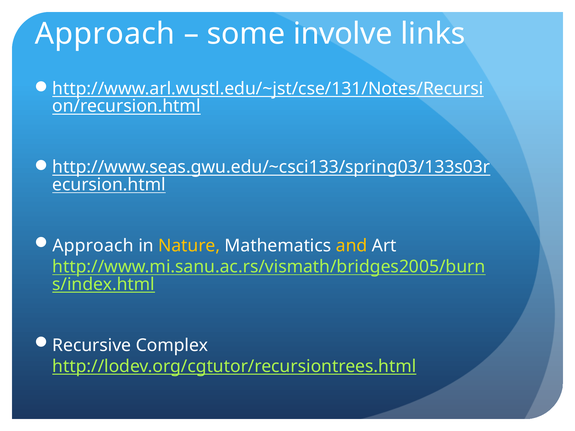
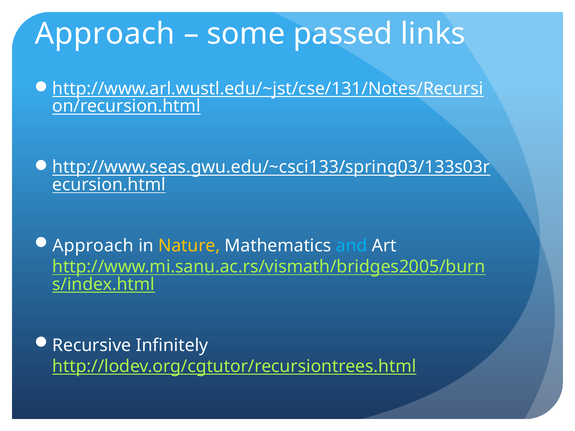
involve: involve -> passed (343, 34)
and colour: yellow -> light blue (352, 246)
Complex: Complex -> Infinitely (172, 345)
